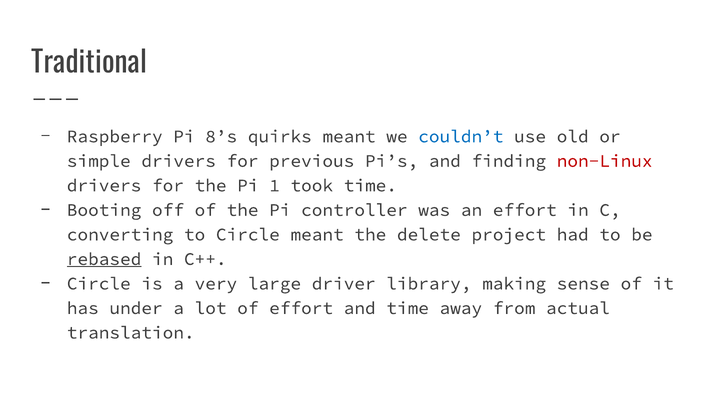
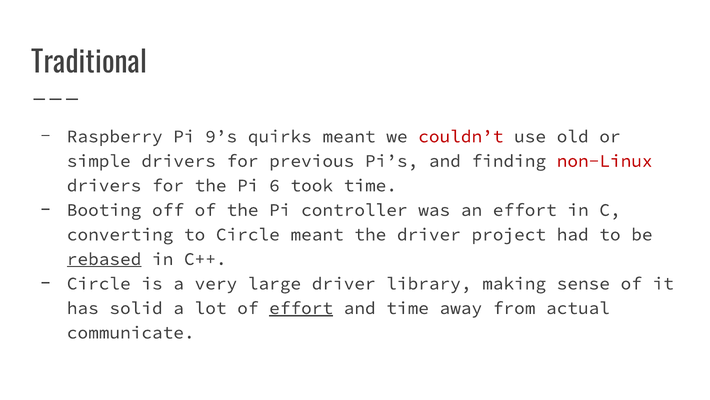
8’s: 8’s -> 9’s (221, 136)
couldn’t colour: blue -> red (461, 136)
1: 1 -> 6 (274, 185)
the delete: delete -> driver (429, 234)
under: under -> solid (136, 308)
effort underline: none -> present (301, 308)
translation: translation -> communicate (131, 332)
